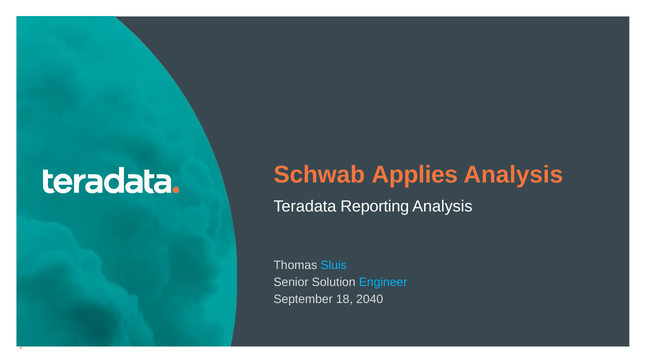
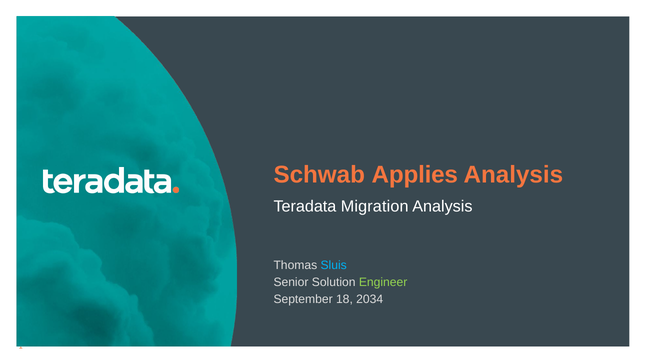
Reporting: Reporting -> Migration (375, 207)
Engineer colour: light blue -> light green (383, 283)
2040: 2040 -> 2034 (370, 300)
